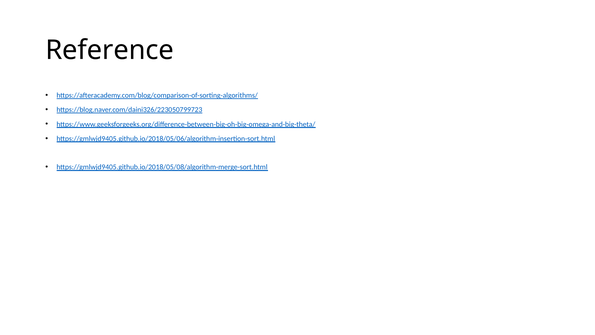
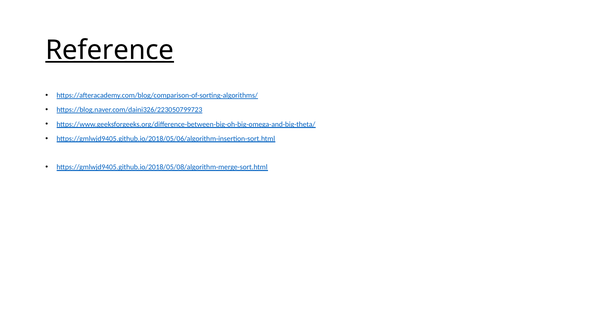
Reference underline: none -> present (110, 50)
